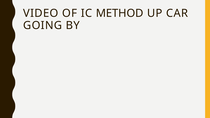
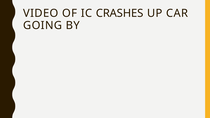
METHOD: METHOD -> CRASHES (120, 13)
